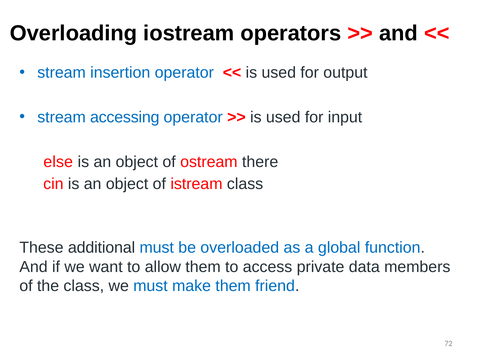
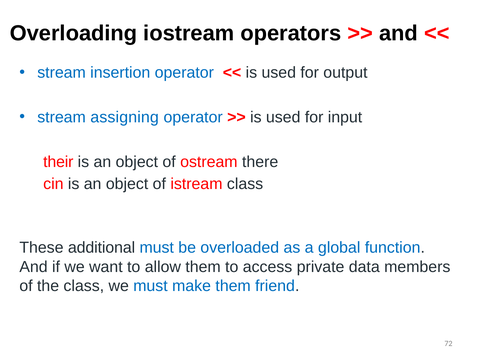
accessing: accessing -> assigning (125, 117)
else: else -> their (58, 162)
